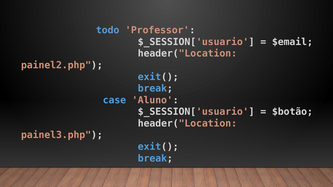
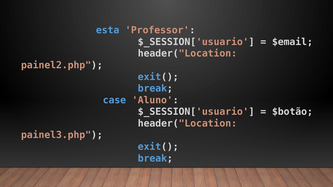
todo: todo -> esta (108, 30)
